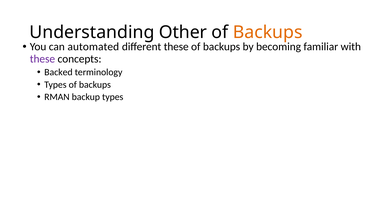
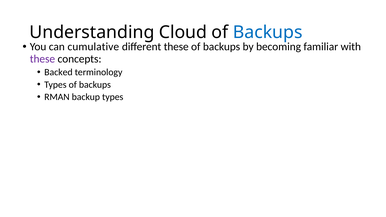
Other: Other -> Cloud (183, 32)
Backups colour: orange -> blue (268, 32)
automated: automated -> cumulative (93, 47)
